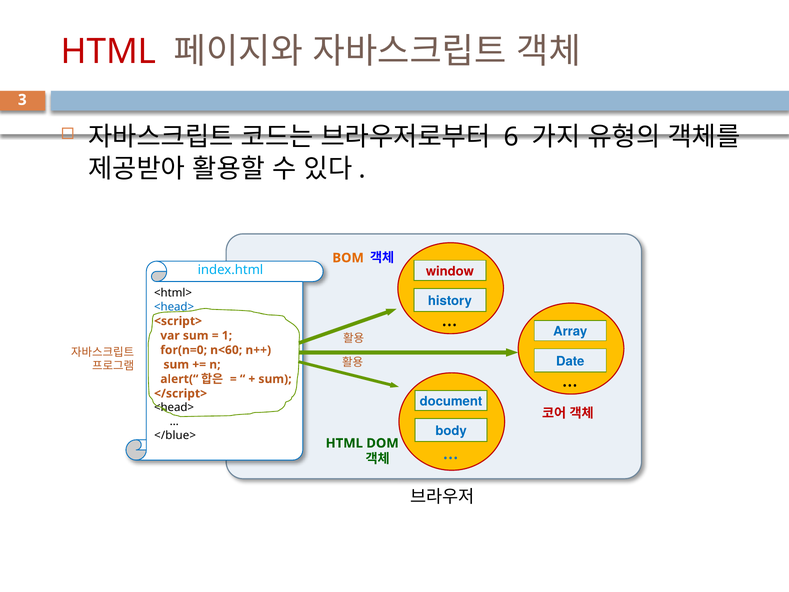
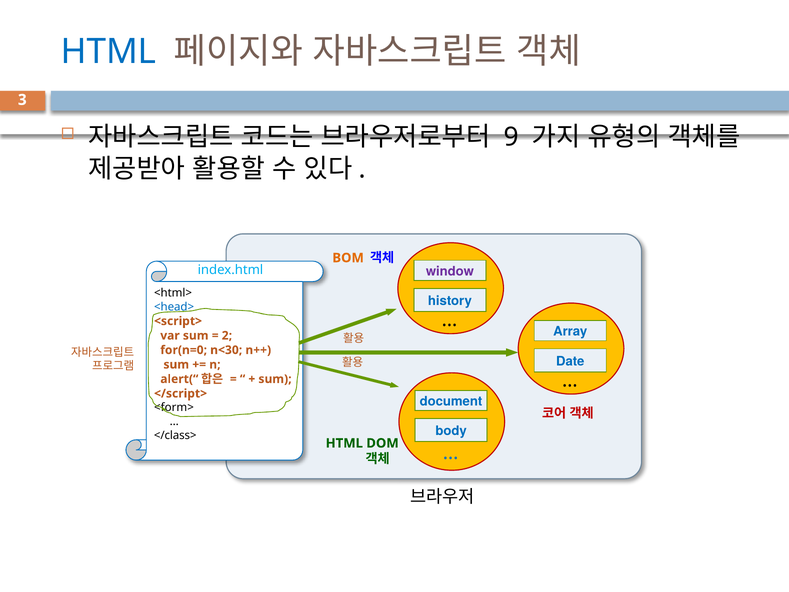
HTML colour: red -> blue (108, 51)
6: 6 -> 9 (511, 137)
window colour: red -> purple (450, 271)
1: 1 -> 2 (227, 335)
n<60: n<60 -> n<30 (226, 350)
<head>: <head> -> <form> (174, 407)
</blue>: </blue> -> </class> (175, 435)
